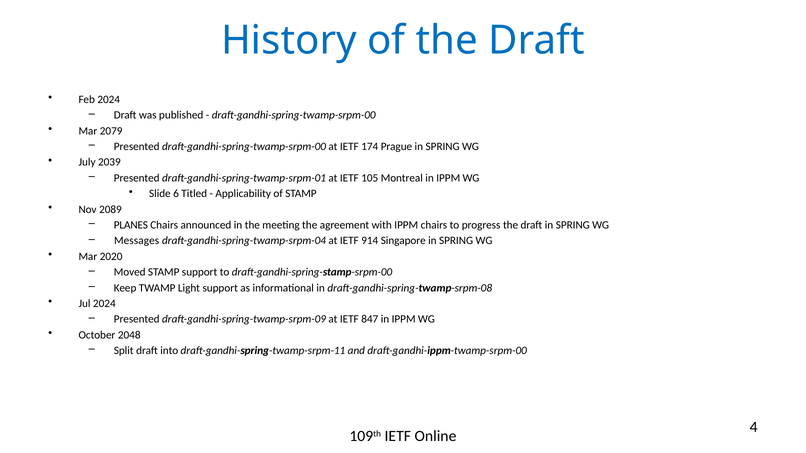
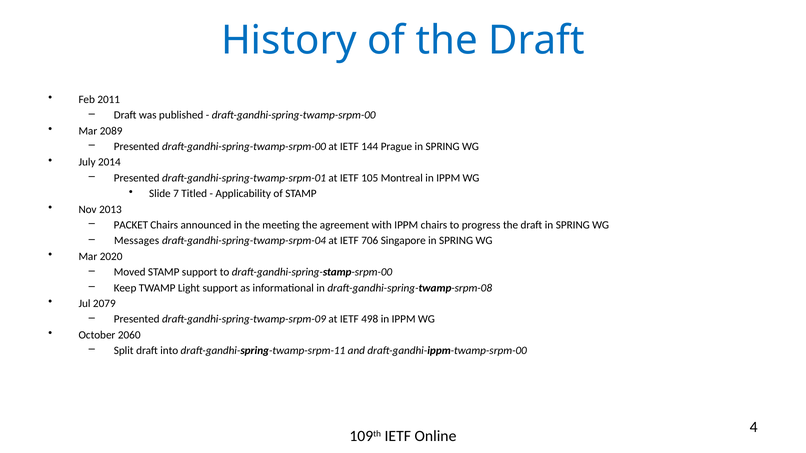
Feb 2024: 2024 -> 2011 (109, 100)
2079: 2079 -> 2089 (111, 131)
174: 174 -> 144 (370, 147)
2039: 2039 -> 2014 (109, 162)
6: 6 -> 7 (176, 194)
2089: 2089 -> 2013 (110, 210)
PLANES: PLANES -> PACKET (131, 225)
914: 914 -> 706 (370, 241)
Jul 2024: 2024 -> 2079 (104, 304)
847: 847 -> 498 (370, 319)
2048: 2048 -> 2060 (129, 335)
